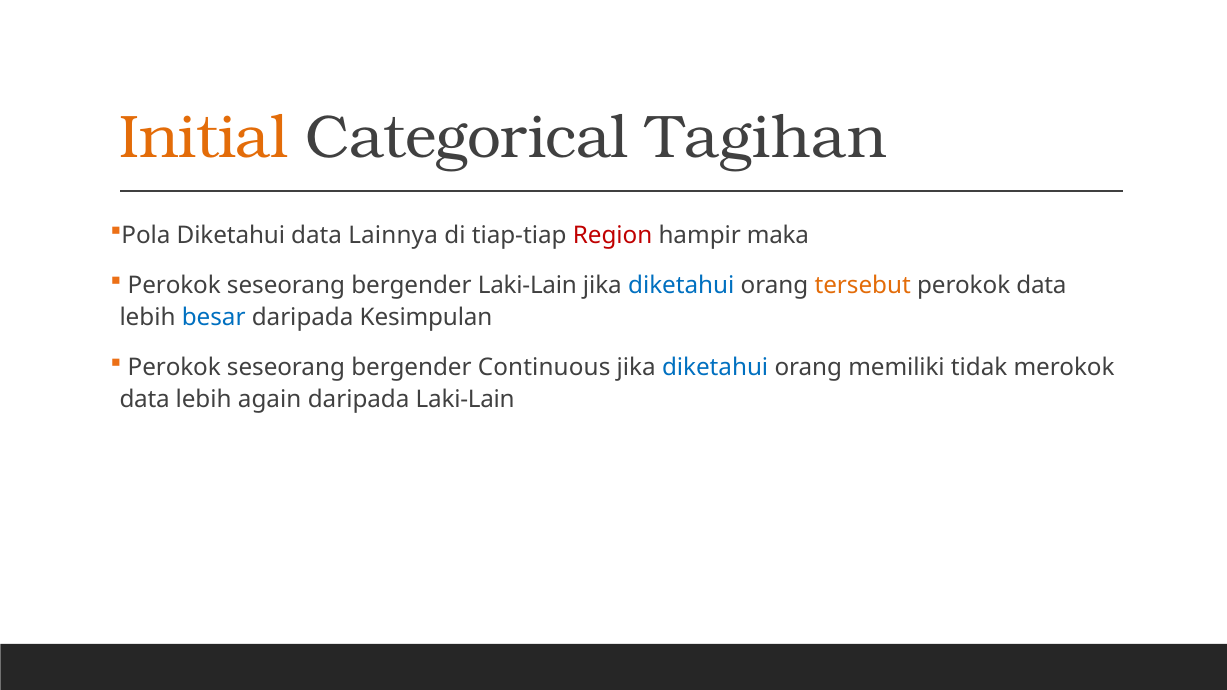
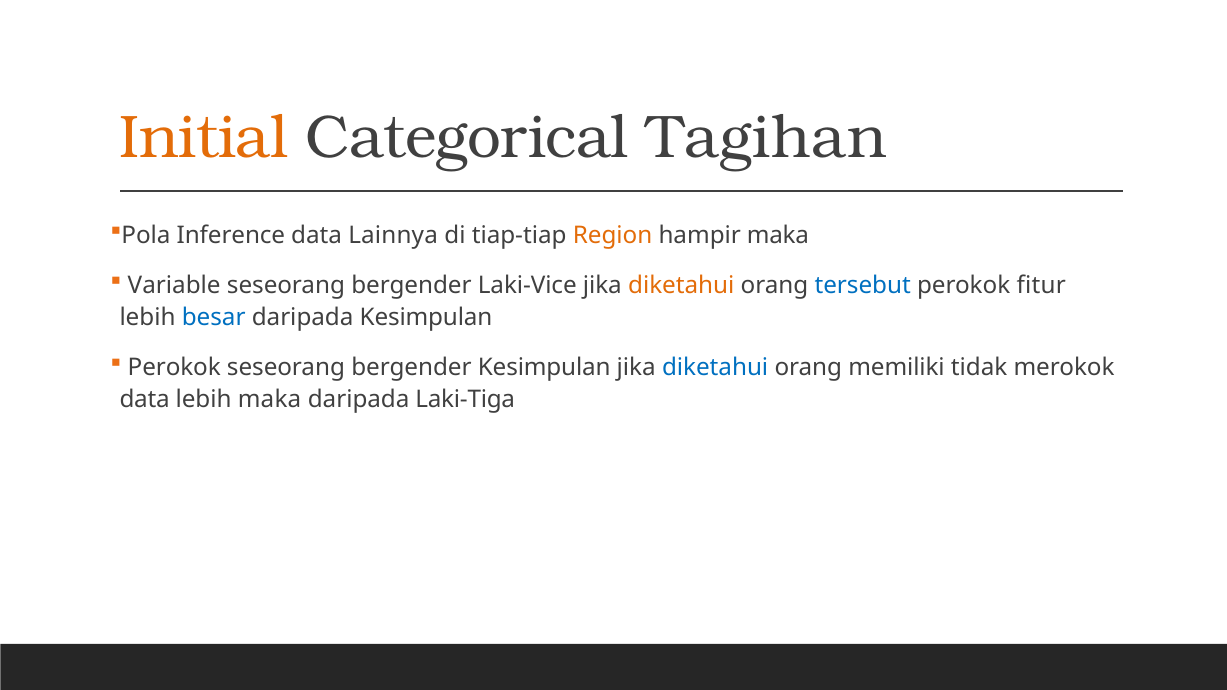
Pola Diketahui: Diketahui -> Inference (231, 236)
Region colour: red -> orange (613, 236)
Perokok: Perokok -> Variable (174, 286)
bergender Laki-Lain: Laki-Lain -> Laki-Vice (527, 286)
diketahui colour: blue -> orange (681, 286)
tersebut colour: orange -> blue (863, 286)
perokok data: data -> fitur (1041, 286)
bergender Continuous: Continuous -> Kesimpulan (544, 368)
lebih again: again -> maka (270, 400)
daripada Laki-Lain: Laki-Lain -> Laki-Tiga (465, 400)
